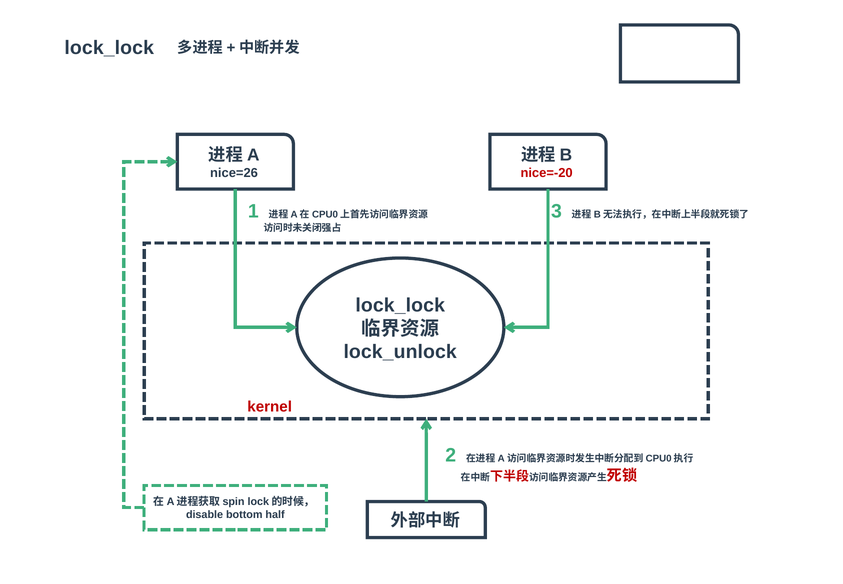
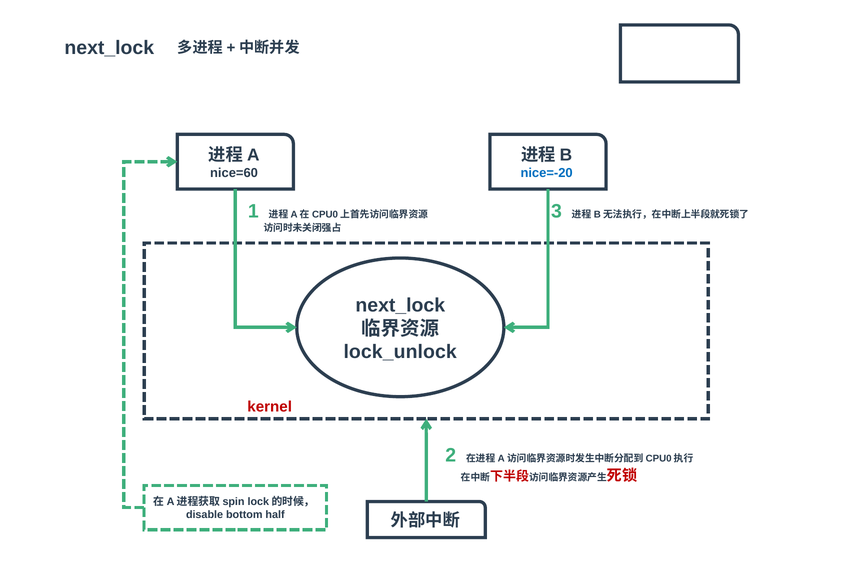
lock_lock: lock_lock -> next_lock (109, 48)
nice=26: nice=26 -> nice=60 (234, 173)
nice=-20 colour: red -> blue (547, 173)
lock_lock: lock_lock -> next_lock (400, 305)
